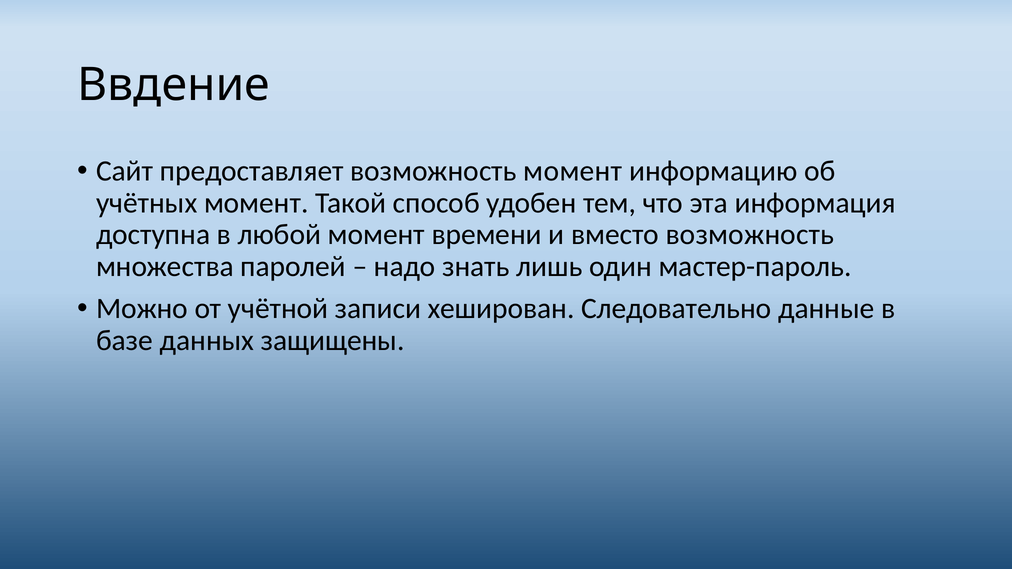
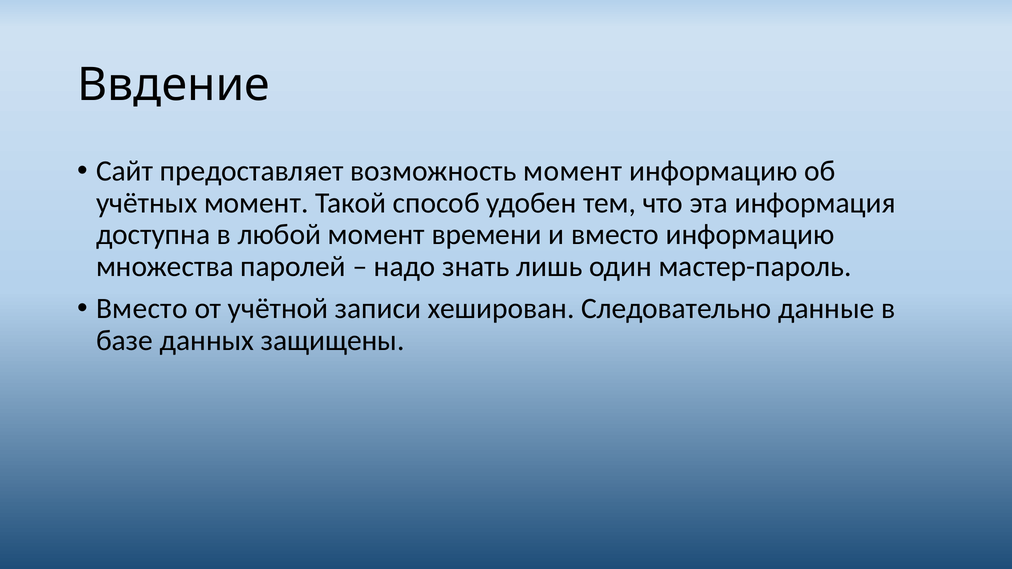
вместо возможность: возможность -> информацию (750, 235)
Можно: Можно -> Вместо (142, 309)
